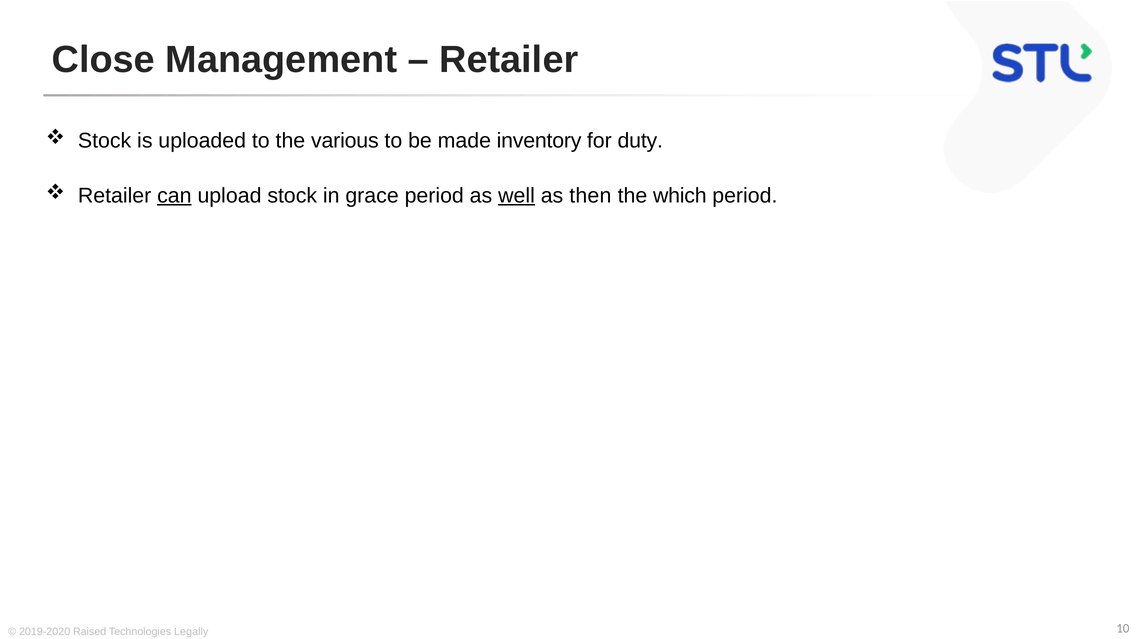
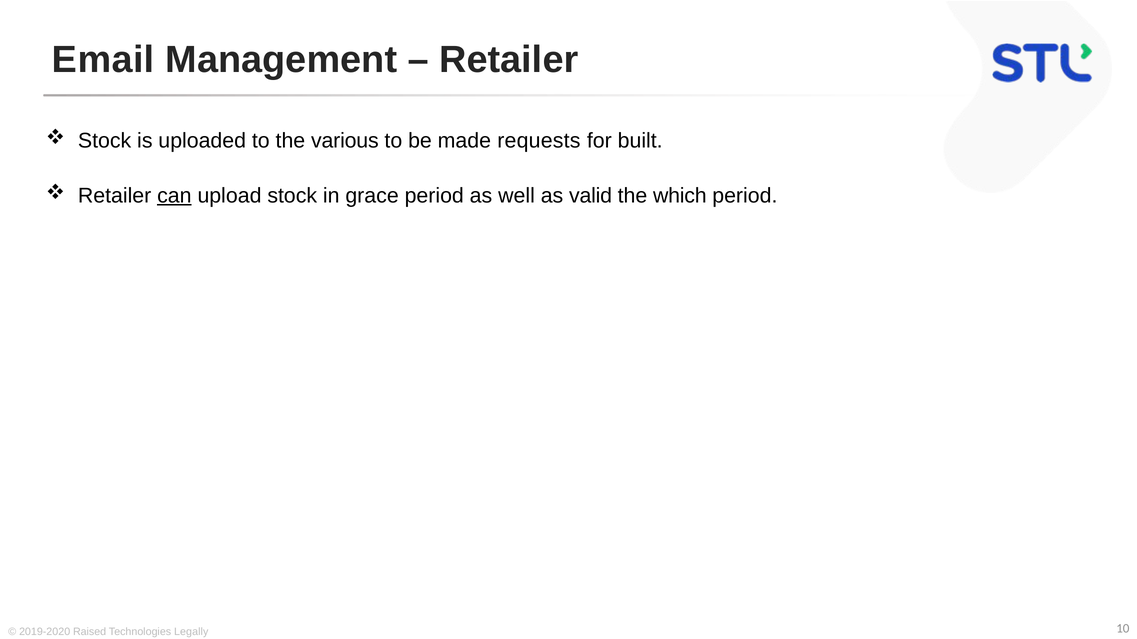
Close: Close -> Email (103, 60)
inventory: inventory -> requests (539, 141)
duty: duty -> built (640, 141)
well underline: present -> none (517, 196)
then: then -> valid (591, 196)
